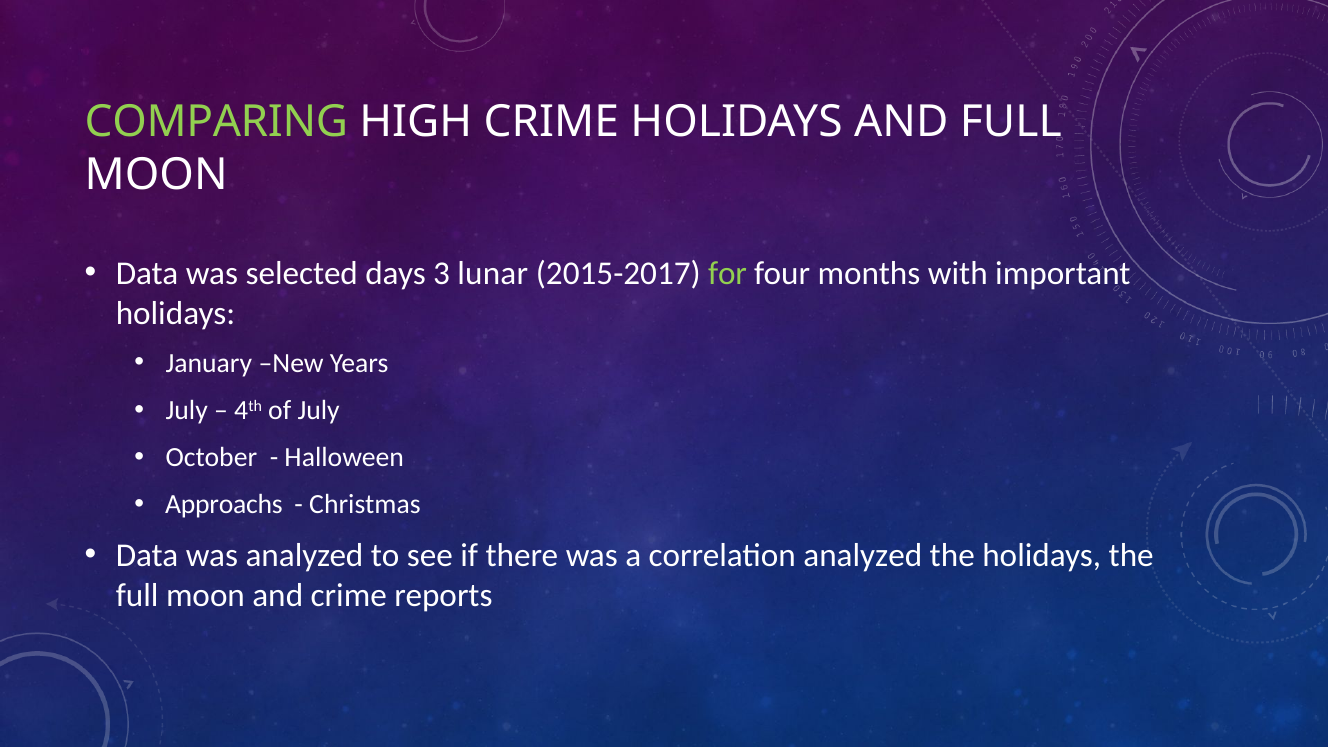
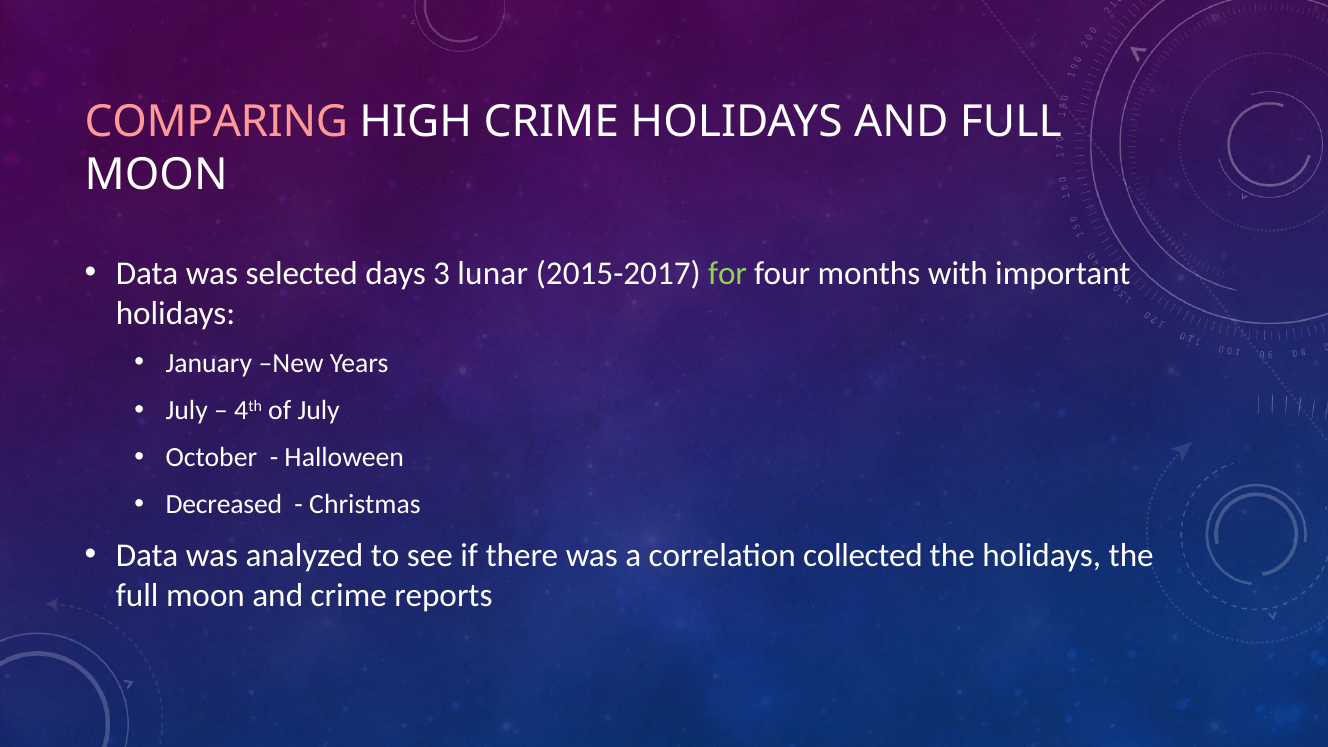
COMPARING colour: light green -> pink (216, 122)
Approachs: Approachs -> Decreased (224, 505)
correlation analyzed: analyzed -> collected (863, 555)
